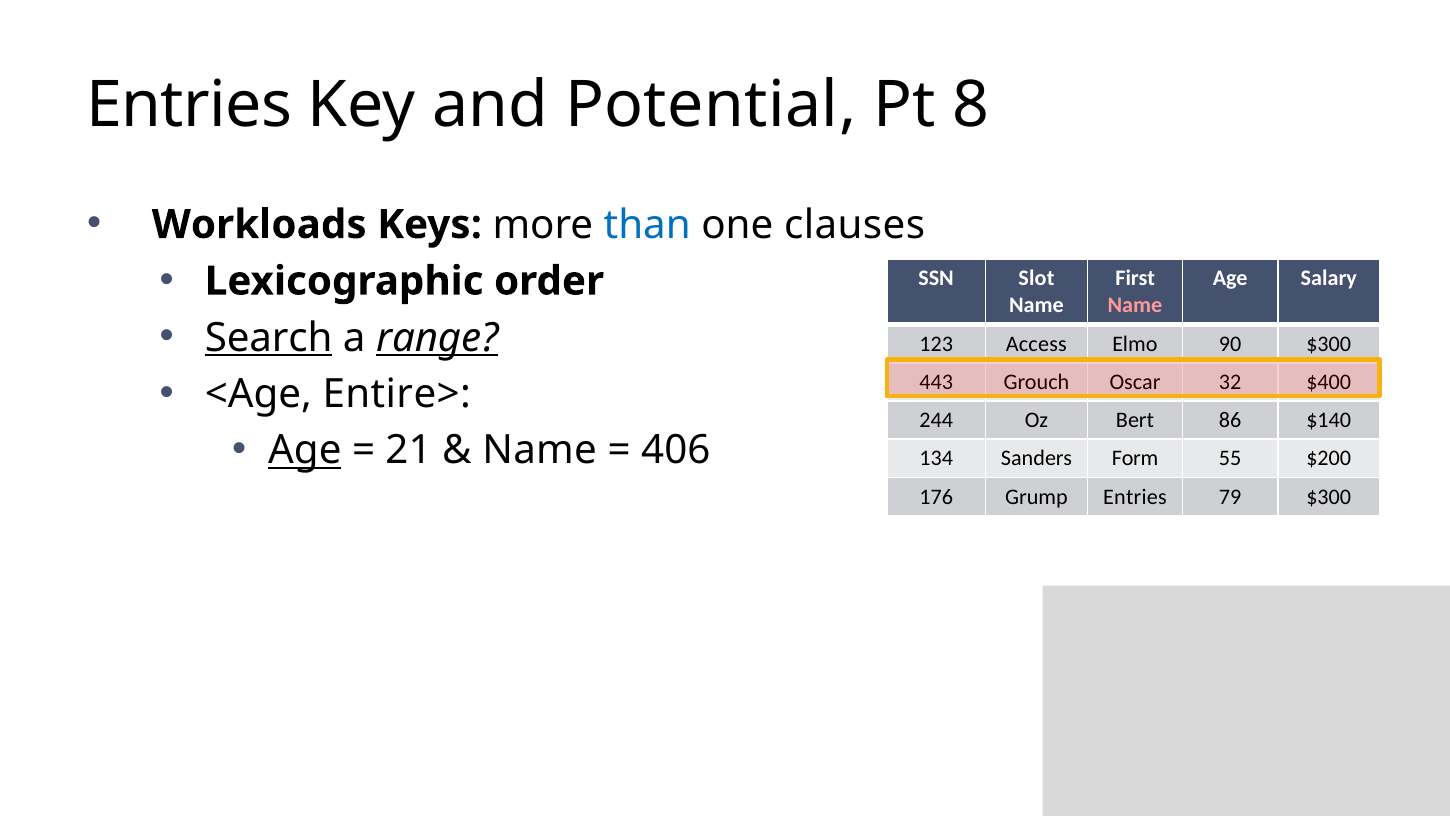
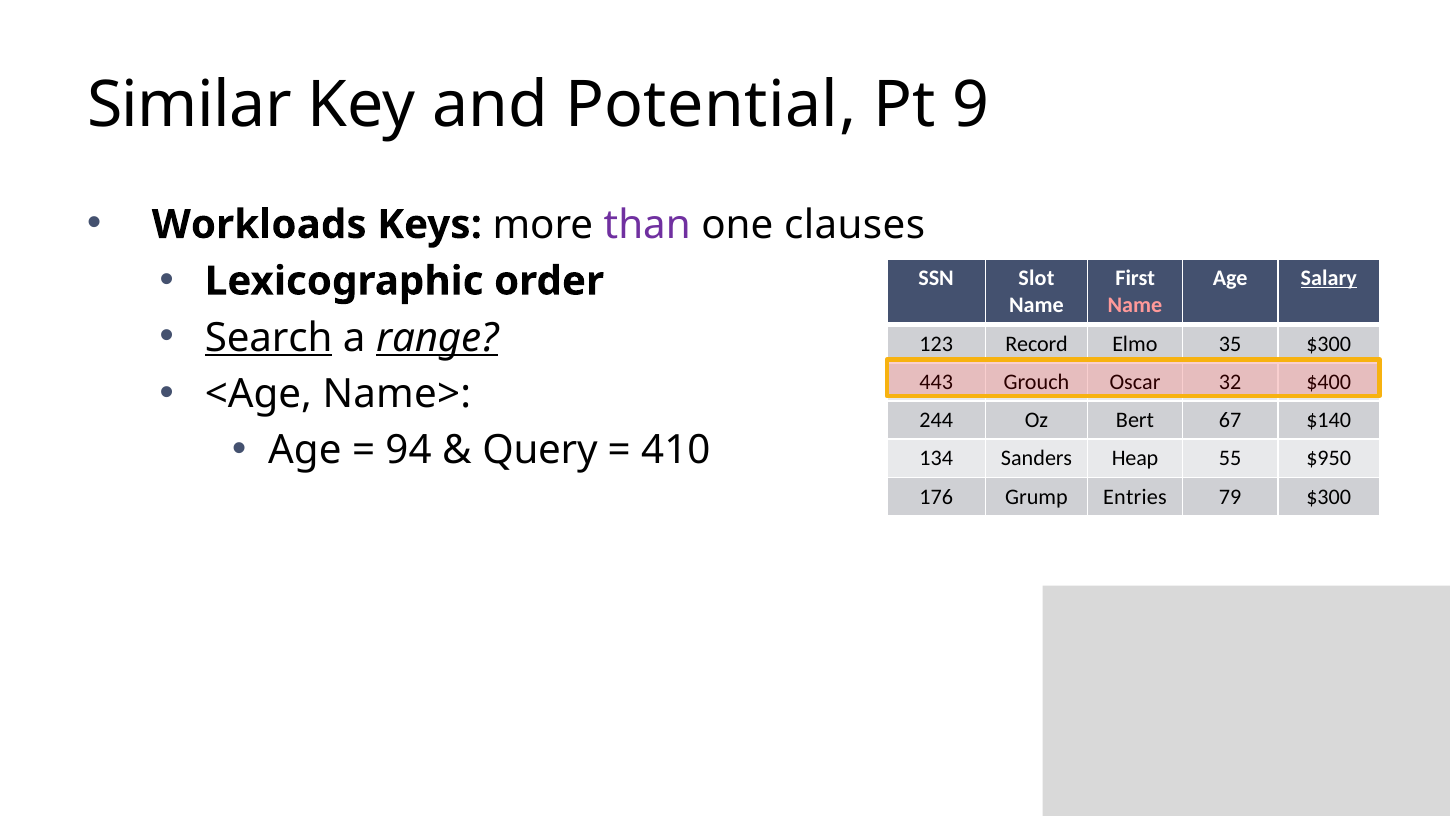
Entries: Entries -> Similar (189, 105)
8: 8 -> 9 (971, 105)
than colour: blue -> purple (647, 225)
Salary underline: none -> present (1329, 278)
Access: Access -> Record (1037, 344)
90: 90 -> 35 (1230, 344)
Entire>: Entire> -> Name> (397, 394)
86: 86 -> 67 (1230, 420)
Age underline: present -> none (305, 450)
21: 21 -> 94 (409, 450)
Name: Name -> Query (540, 450)
406: 406 -> 410 (676, 450)
Form: Form -> Heap (1135, 458)
$200: $200 -> $950 (1329, 458)
